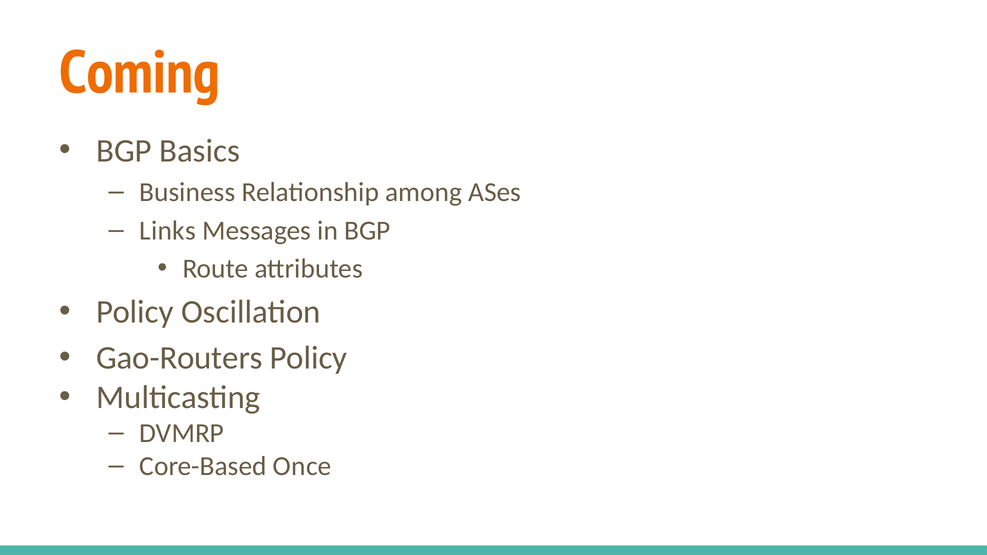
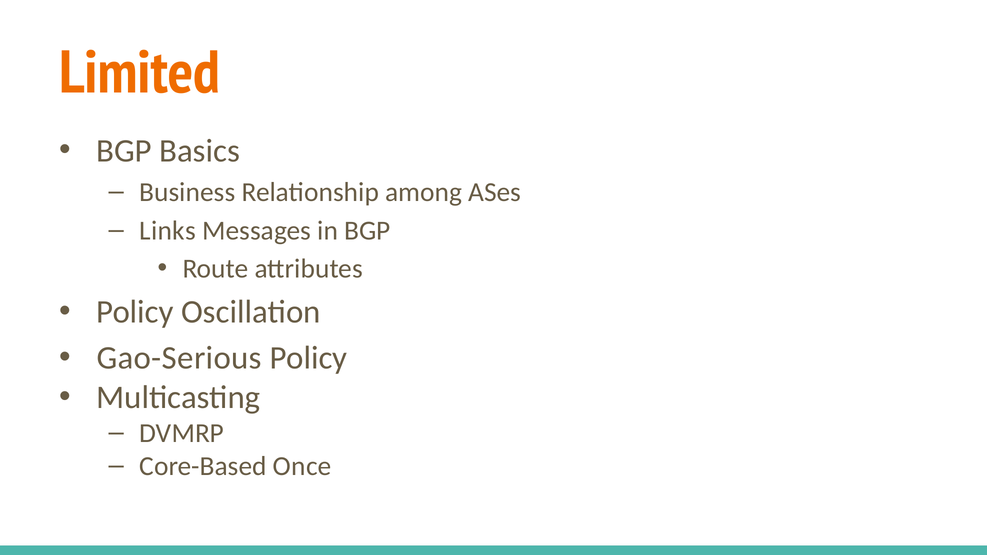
Coming: Coming -> Limited (140, 73)
Gao-Routers: Gao-Routers -> Gao-Serious (179, 358)
